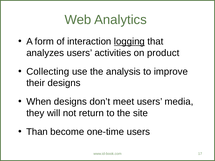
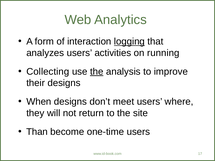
product: product -> running (163, 53)
the underline: none -> present (97, 72)
media: media -> where (179, 102)
